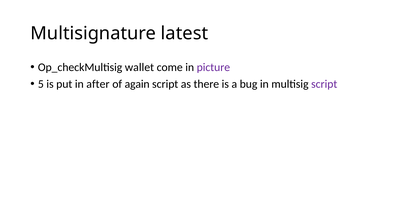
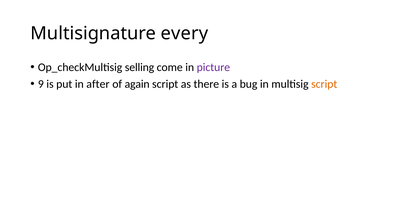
latest: latest -> every (184, 34)
wallet: wallet -> selling (140, 67)
5: 5 -> 9 (41, 84)
script colour: purple -> orange (324, 84)
